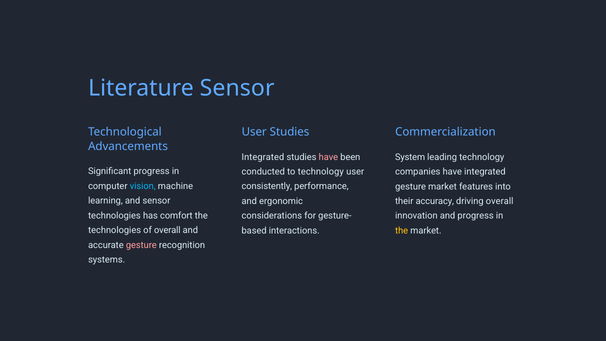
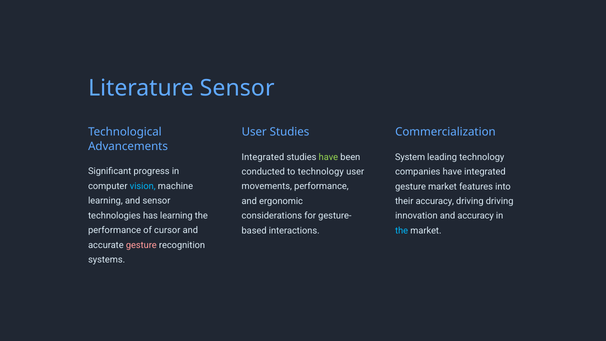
have colour: pink -> light green (328, 157)
consistently: consistently -> movements (267, 186)
driving overall: overall -> driving (500, 201)
has comfort: comfort -> learning (176, 216)
and progress: progress -> accuracy (476, 216)
technologies: technologies -> performance (115, 230)
of overall: overall -> cursor (167, 230)
the colour: yellow -> light blue (402, 231)
